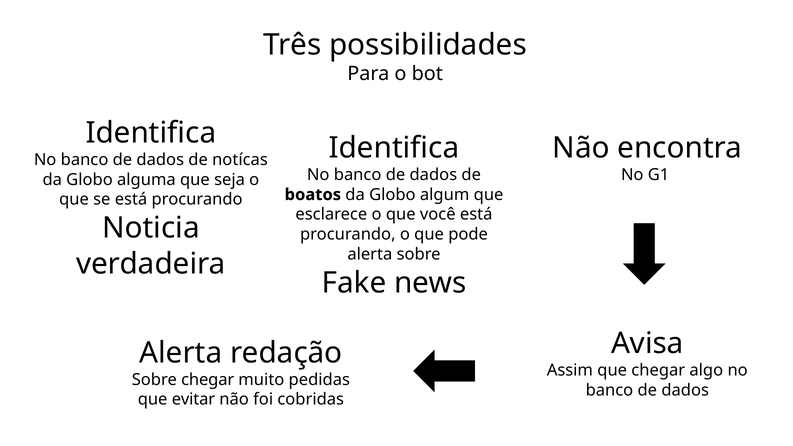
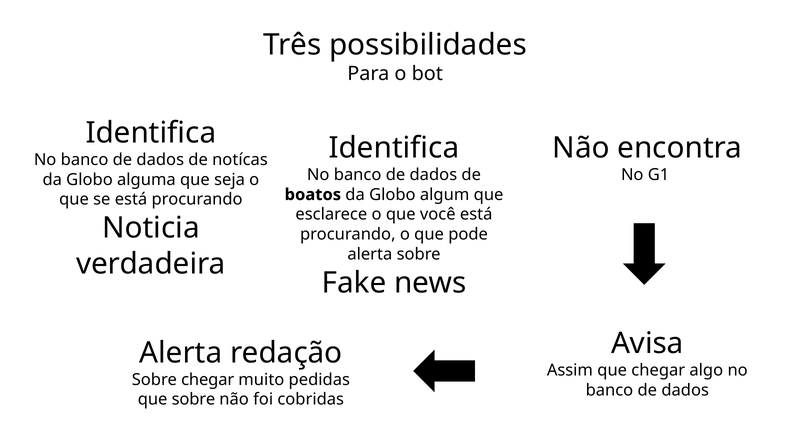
que evitar: evitar -> sobre (193, 400)
